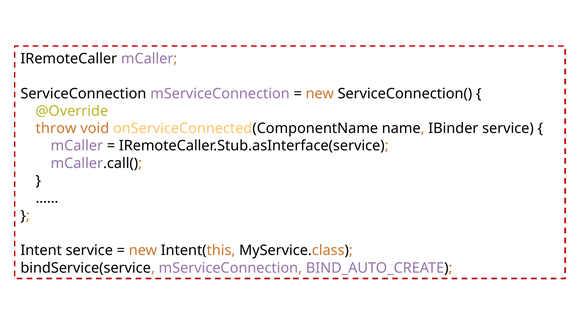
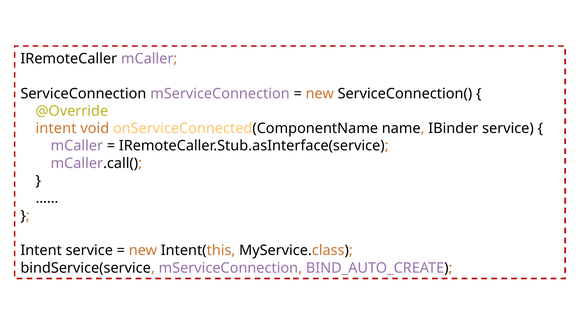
throw: throw -> intent (56, 128)
